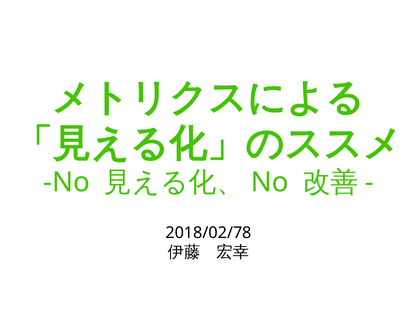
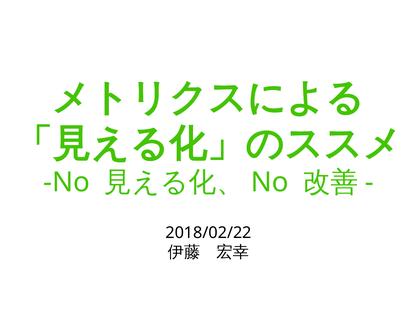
2018/02/78: 2018/02/78 -> 2018/02/22 (208, 233)
